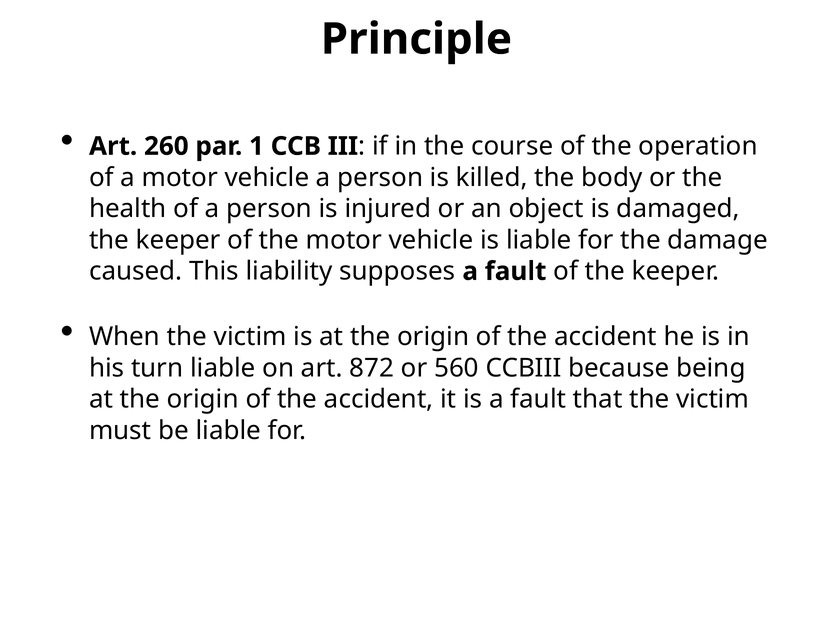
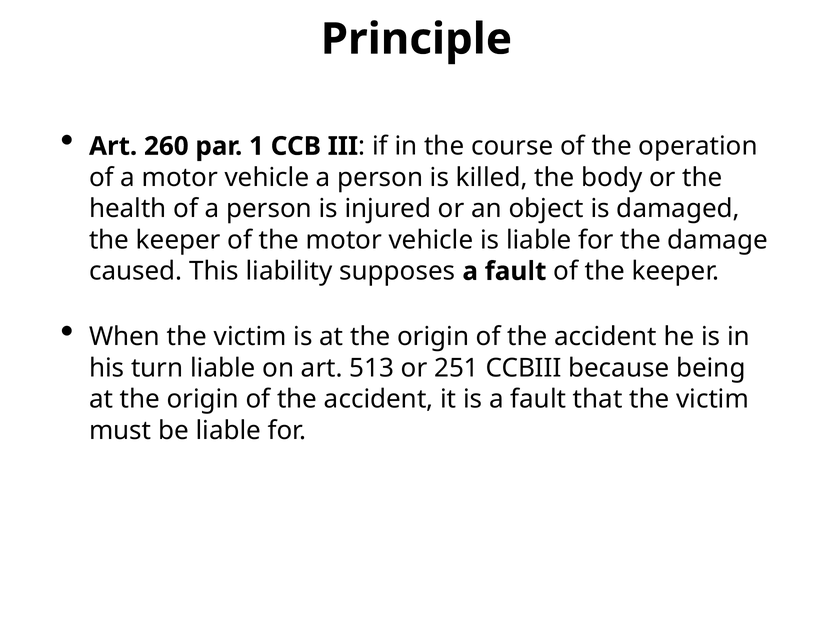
872: 872 -> 513 (372, 368)
560: 560 -> 251 (457, 368)
